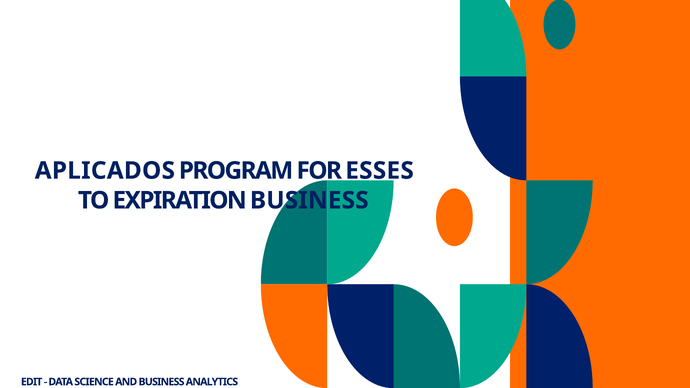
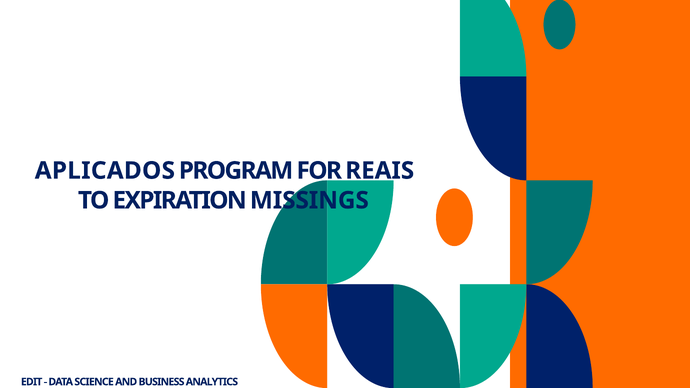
ESSES: ESSES -> REAIS (380, 171)
EXPIRATION BUSINESS: BUSINESS -> MISSINGS (309, 200)
